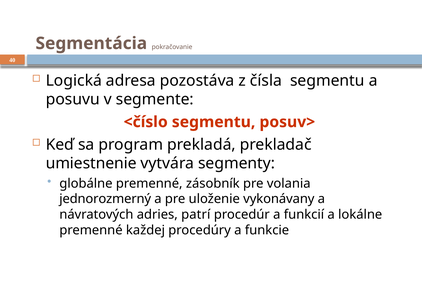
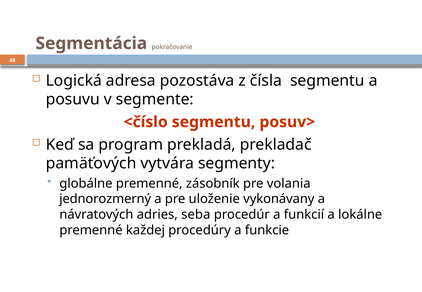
umiestnenie: umiestnenie -> pamäťových (91, 164)
patrí: patrí -> seba (196, 215)
